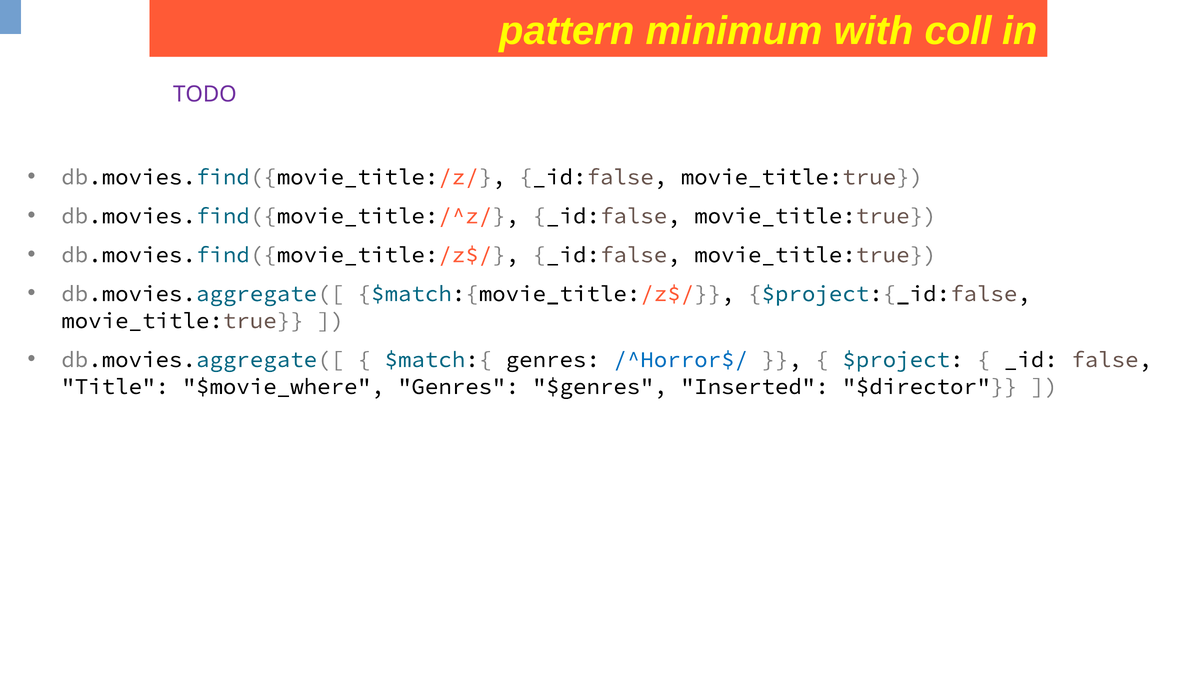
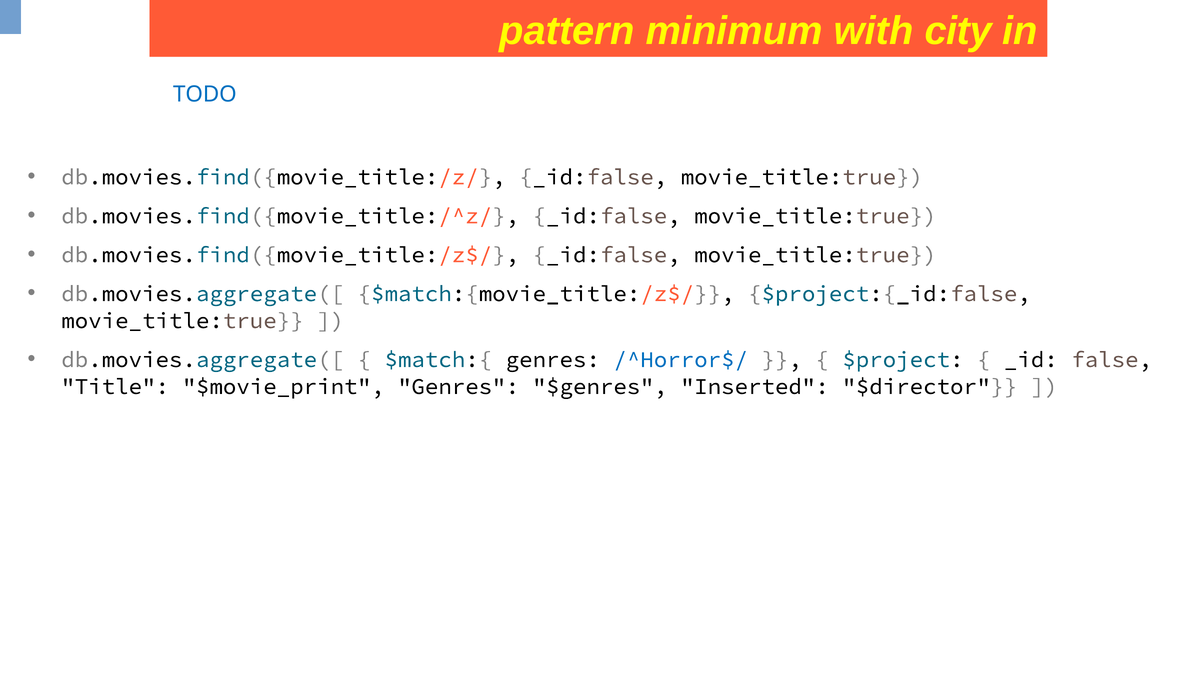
coll: coll -> city (958, 31)
TODO colour: purple -> blue (205, 94)
$movie_where: $movie_where -> $movie_print (283, 386)
